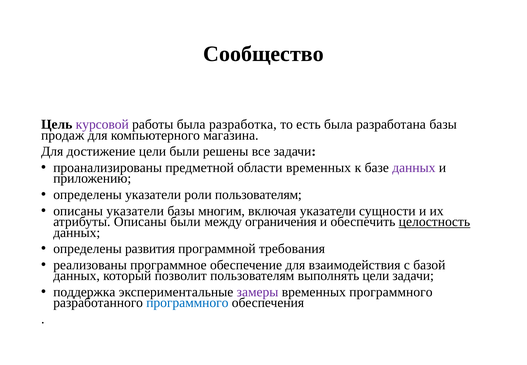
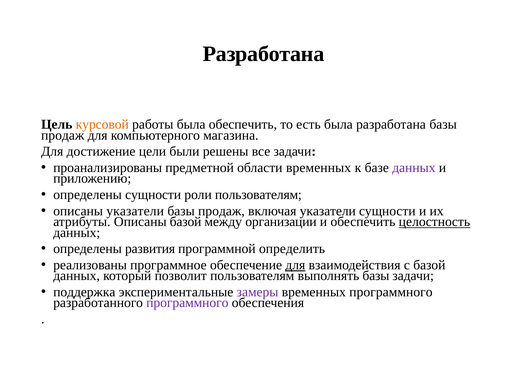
Сообщество: Сообщество -> Разработана (264, 54)
курсовой colour: purple -> orange (102, 124)
была разработка: разработка -> обеспечить (243, 124)
определены указатели: указатели -> сущности (153, 195)
многим: многим -> продаж (221, 211)
Описаны были: были -> базой (186, 222)
ограничения: ограничения -> организации (281, 222)
требования: требования -> определить (292, 249)
для underline: none -> present (295, 265)
выполнять цели: цели -> базы (376, 276)
программного colour: blue -> purple (187, 303)
